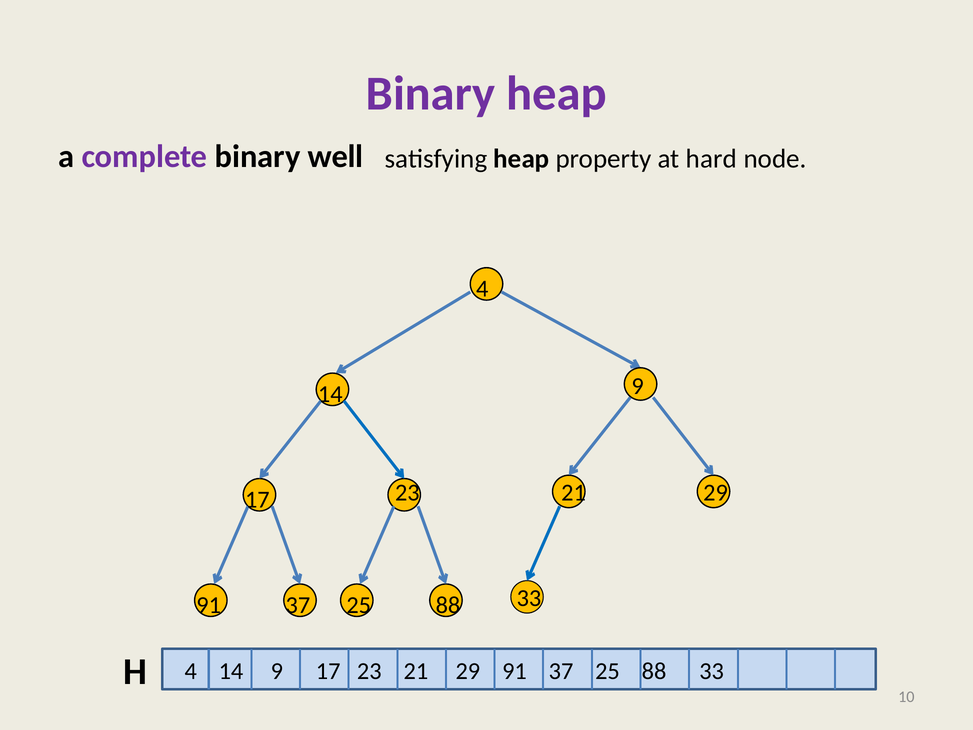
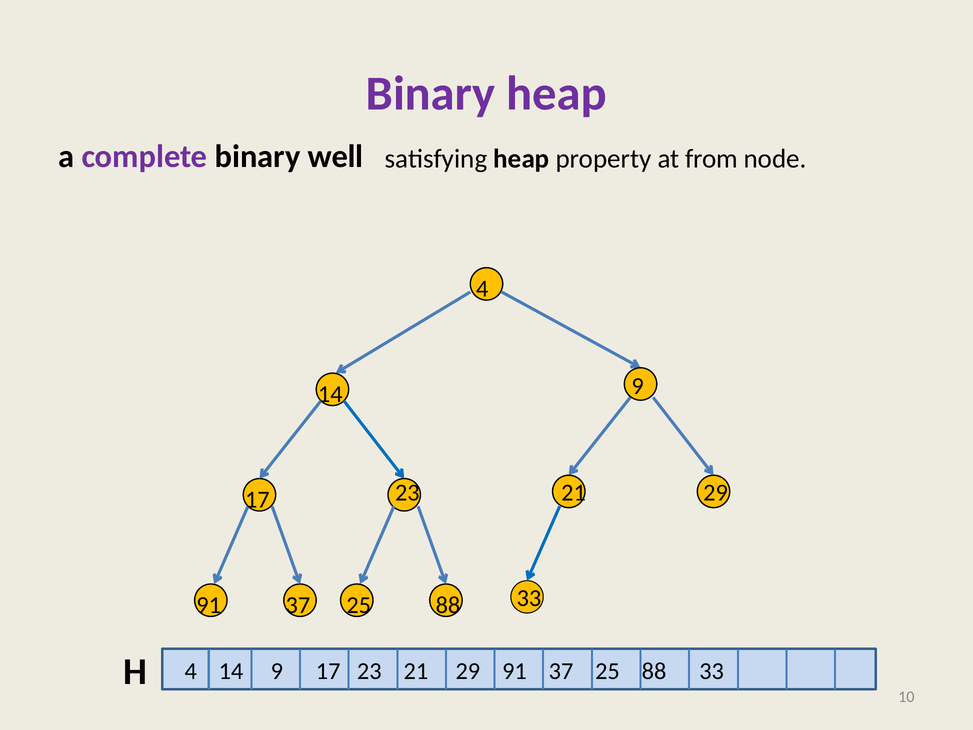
hard: hard -> from (712, 159)
